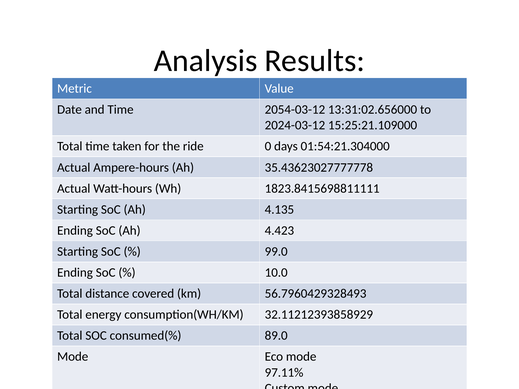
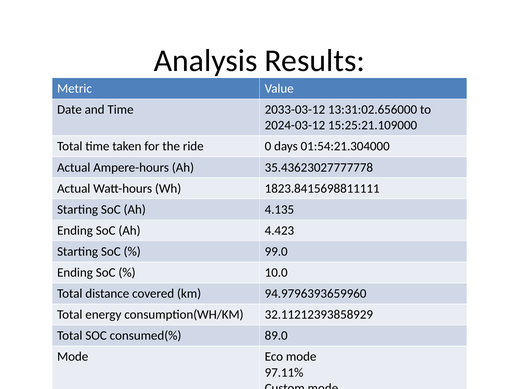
2054-03-12: 2054-03-12 -> 2033-03-12 (295, 110)
56.7960429328493: 56.7960429328493 -> 94.9796393659960 (316, 294)
